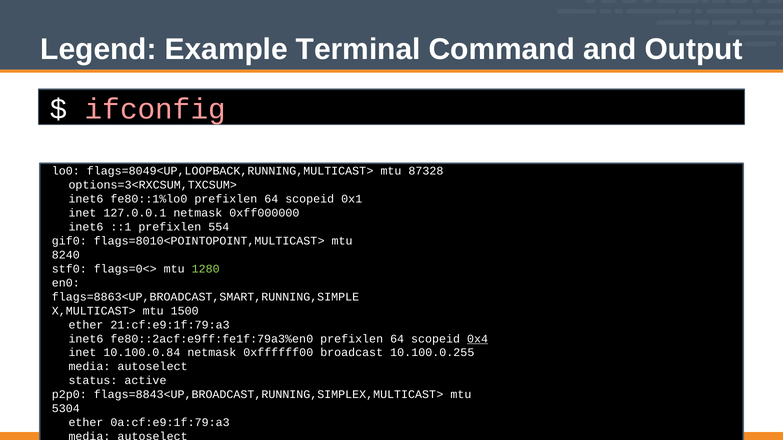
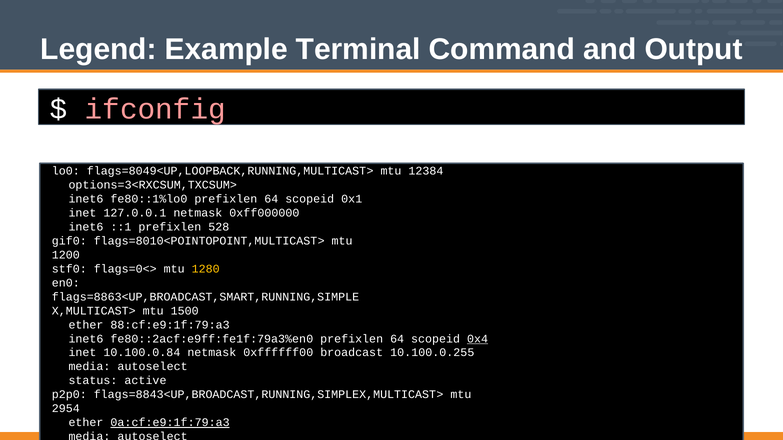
87328: 87328 -> 12384 (426, 171)
554: 554 -> 528 (219, 227)
8240: 8240 -> 1200 (66, 255)
1280 colour: light green -> yellow (206, 269)
21:cf:e9:1f:79:a3: 21:cf:e9:1f:79:a3 -> 88:cf:e9:1f:79:a3 (170, 325)
5304: 5304 -> 2954 (66, 409)
0a:cf:e9:1f:79:a3 underline: none -> present (170, 423)
